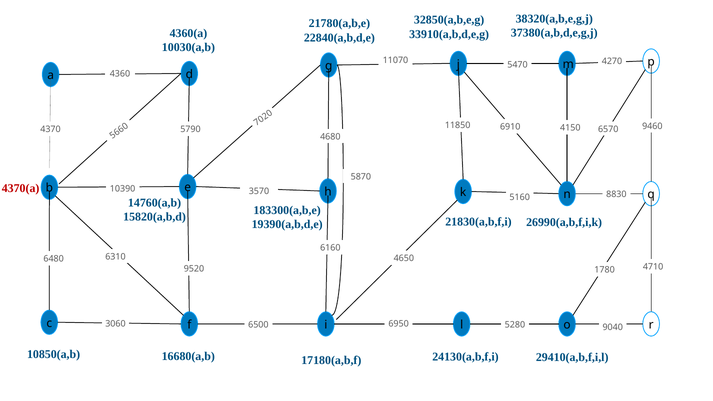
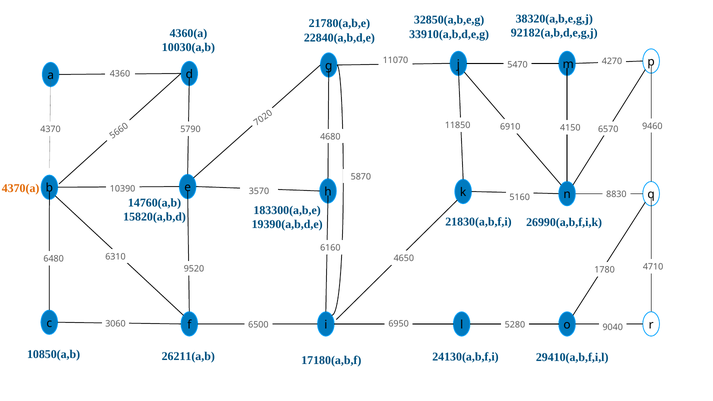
37380(a,b,d,e,g,j: 37380(a,b,d,e,g,j -> 92182(a,b,d,e,g,j (554, 33)
4370(a colour: red -> orange (21, 189)
16680(a,b: 16680(a,b -> 26211(a,b (188, 356)
